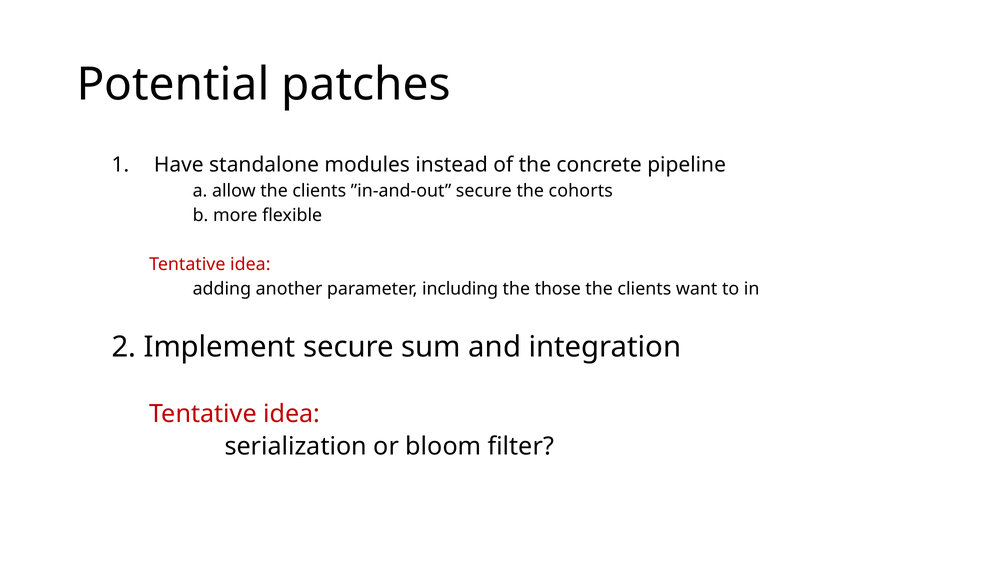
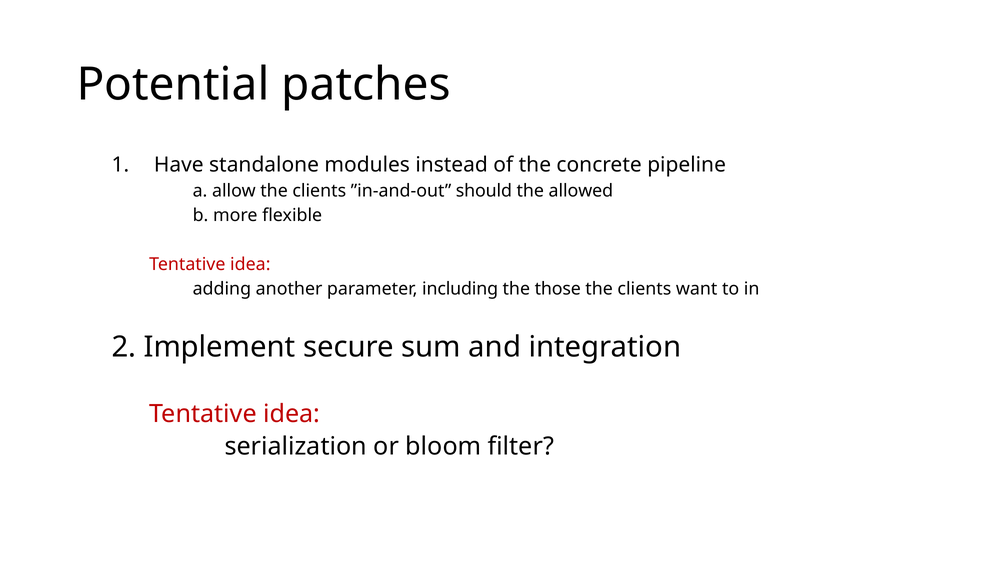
”in-and-out secure: secure -> should (484, 191)
cohorts: cohorts -> allowed (581, 191)
